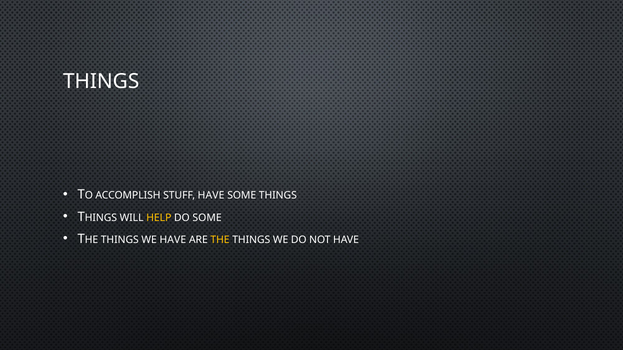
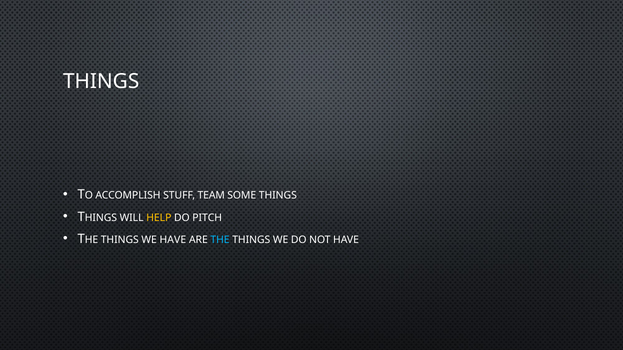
STUFF HAVE: HAVE -> TEAM (211, 196)
DO SOME: SOME -> PITCH (207, 218)
THE colour: yellow -> light blue (220, 240)
